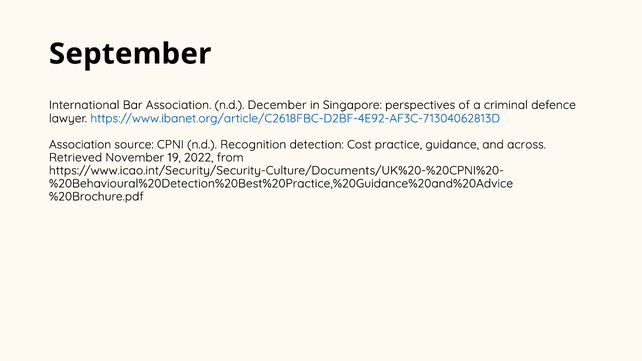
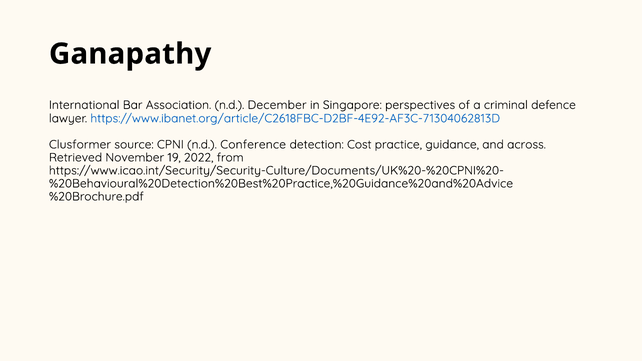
September: September -> Ganapathy (130, 54)
Association: Association -> Clusformer (80, 145)
Recognition: Recognition -> Conference (253, 145)
